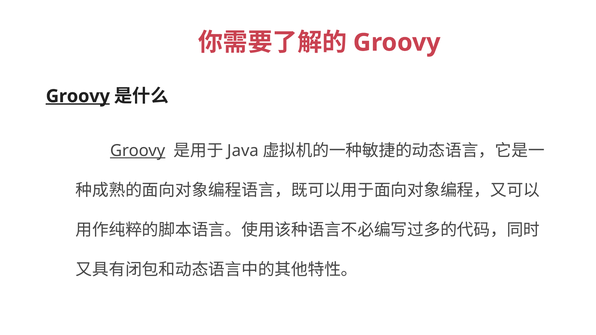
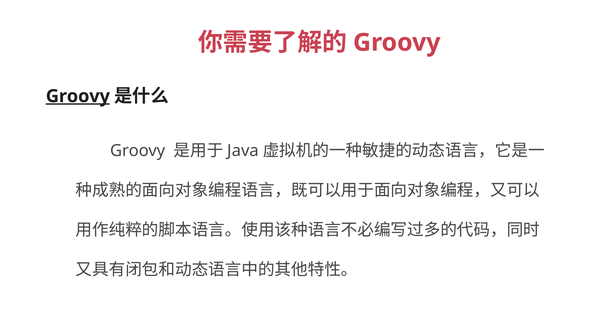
Groovy underline: present -> none (138, 151)
